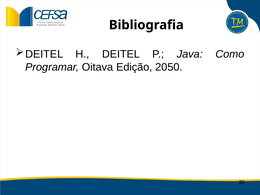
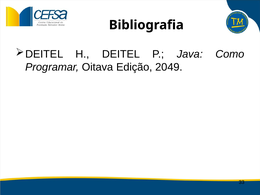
2050: 2050 -> 2049 (169, 67)
